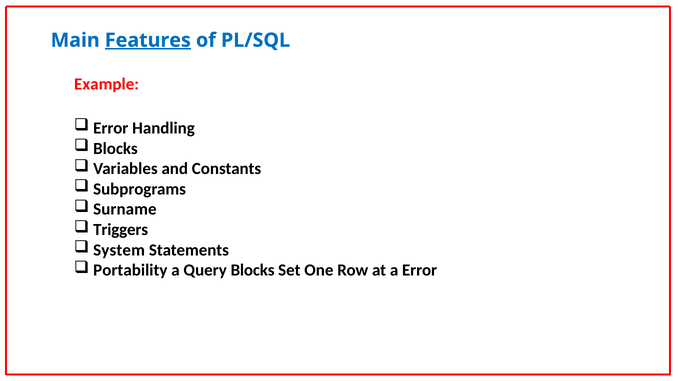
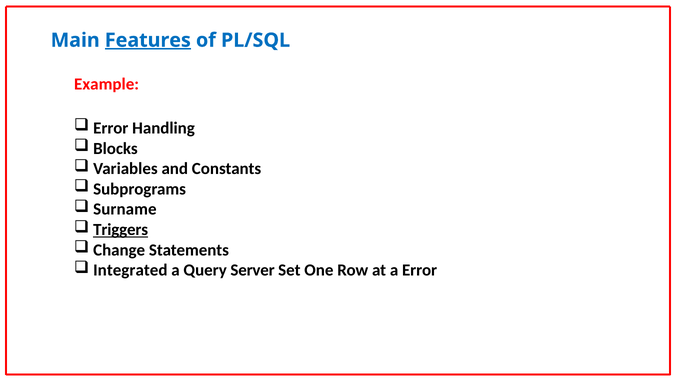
Triggers underline: none -> present (121, 230)
System: System -> Change (119, 250)
Portability: Portability -> Integrated (130, 271)
Query Blocks: Blocks -> Server (253, 271)
